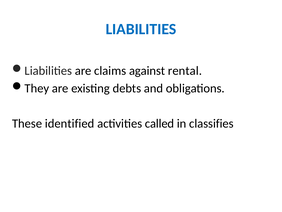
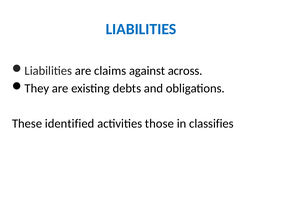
rental: rental -> across (185, 71)
called: called -> those (159, 123)
